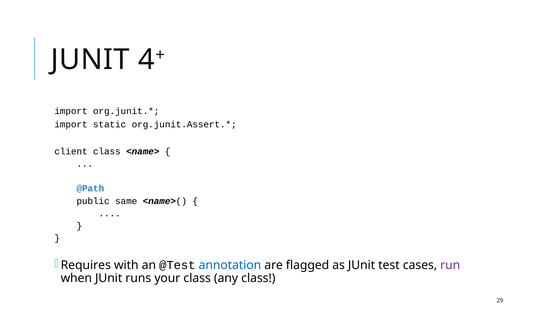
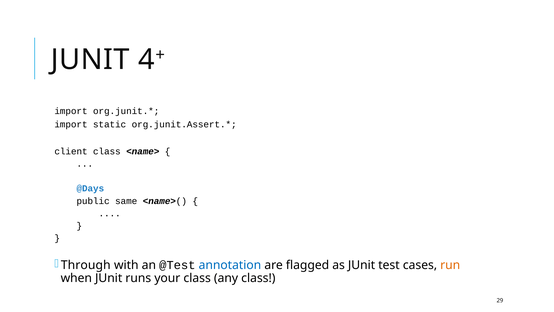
@Path: @Path -> @Days (90, 188)
Requires: Requires -> Through (86, 265)
run colour: purple -> orange (450, 265)
